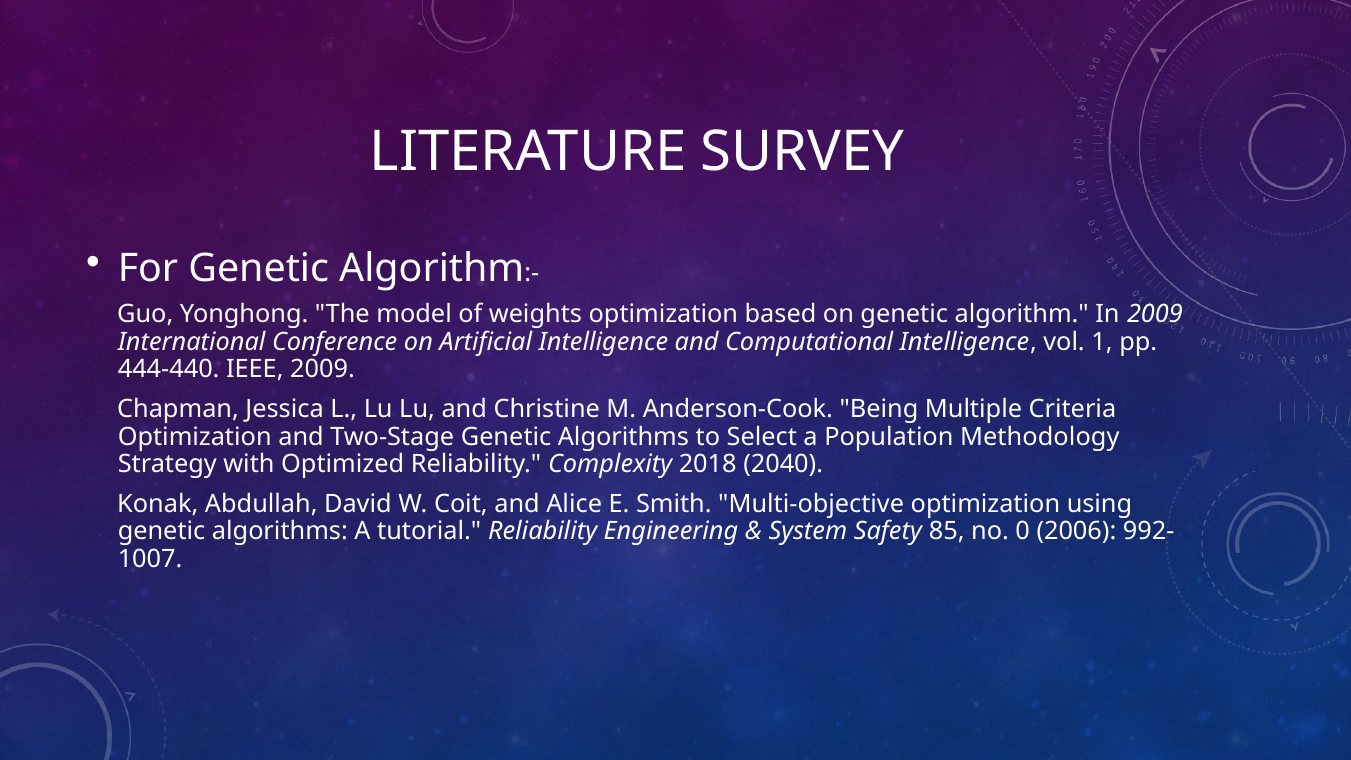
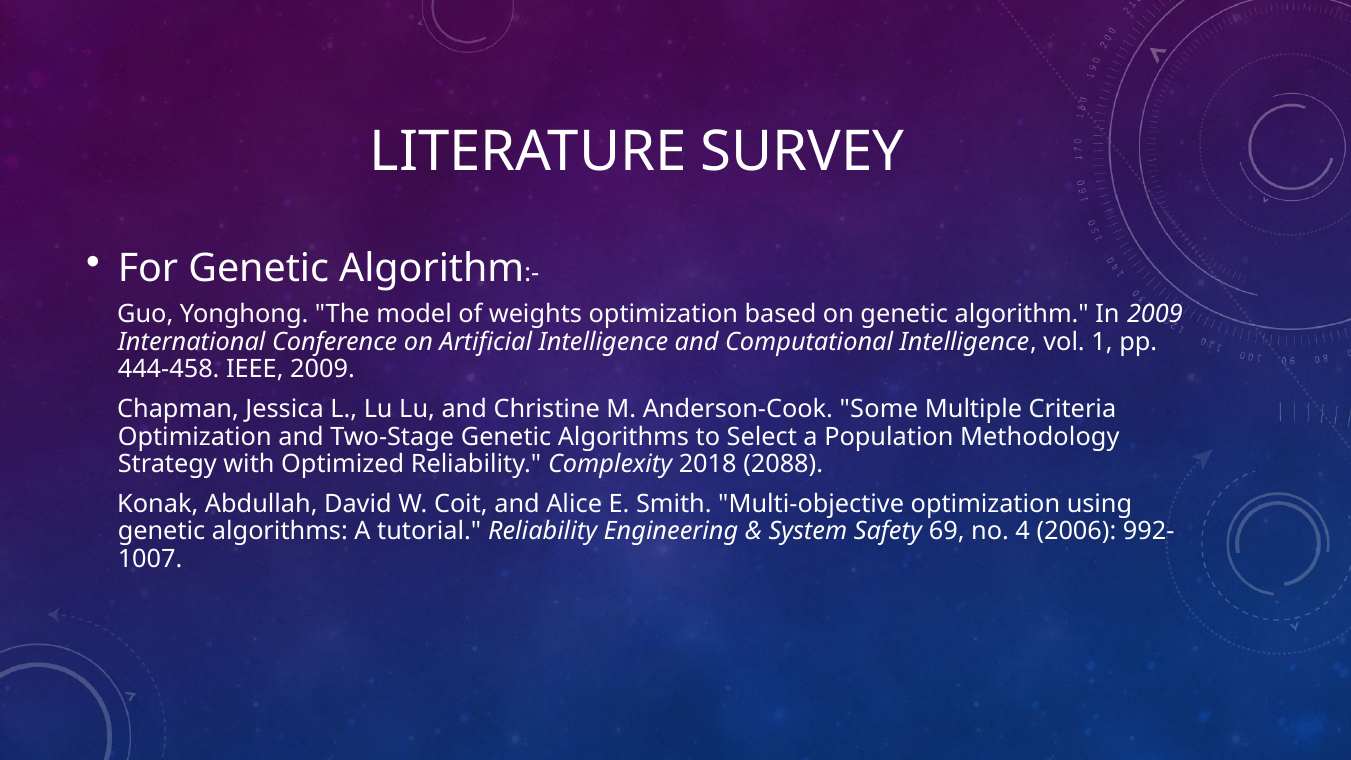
444-440: 444-440 -> 444-458 (169, 369)
Being: Being -> Some (879, 409)
2040: 2040 -> 2088 (783, 464)
85: 85 -> 69 (947, 531)
0: 0 -> 4 (1023, 531)
